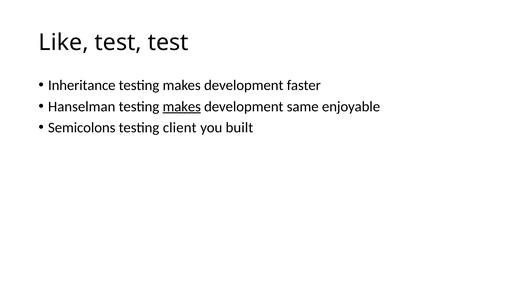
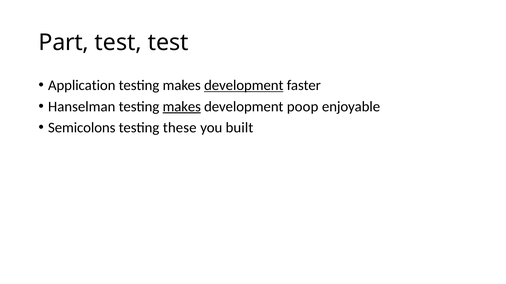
Like: Like -> Part (64, 43)
Inheritance: Inheritance -> Application (82, 86)
development underline: none -> present (244, 86)
same: same -> poop (303, 107)
client: client -> these (180, 128)
